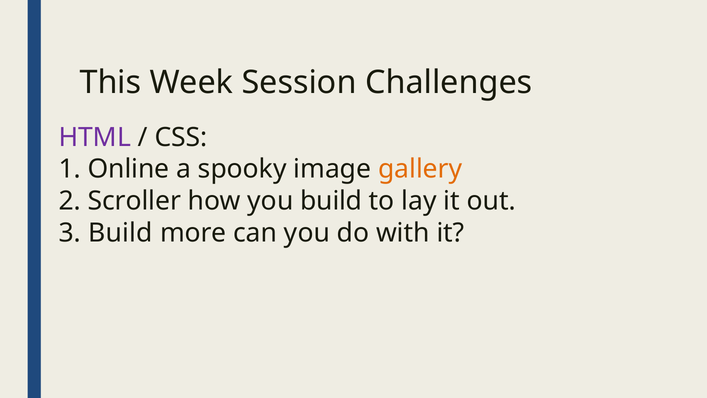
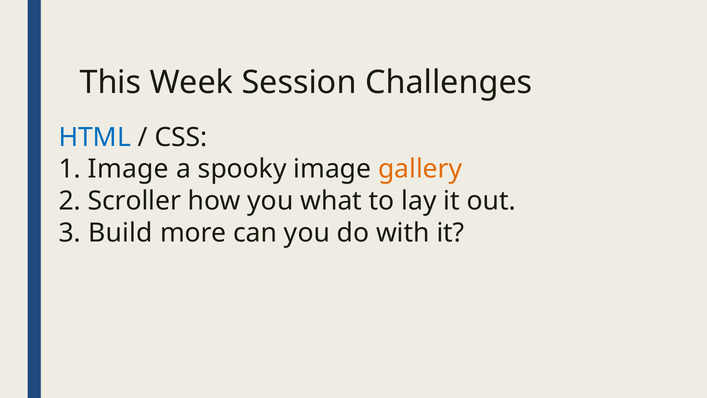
HTML colour: purple -> blue (95, 137)
1 Online: Online -> Image (128, 169)
you build: build -> what (331, 201)
